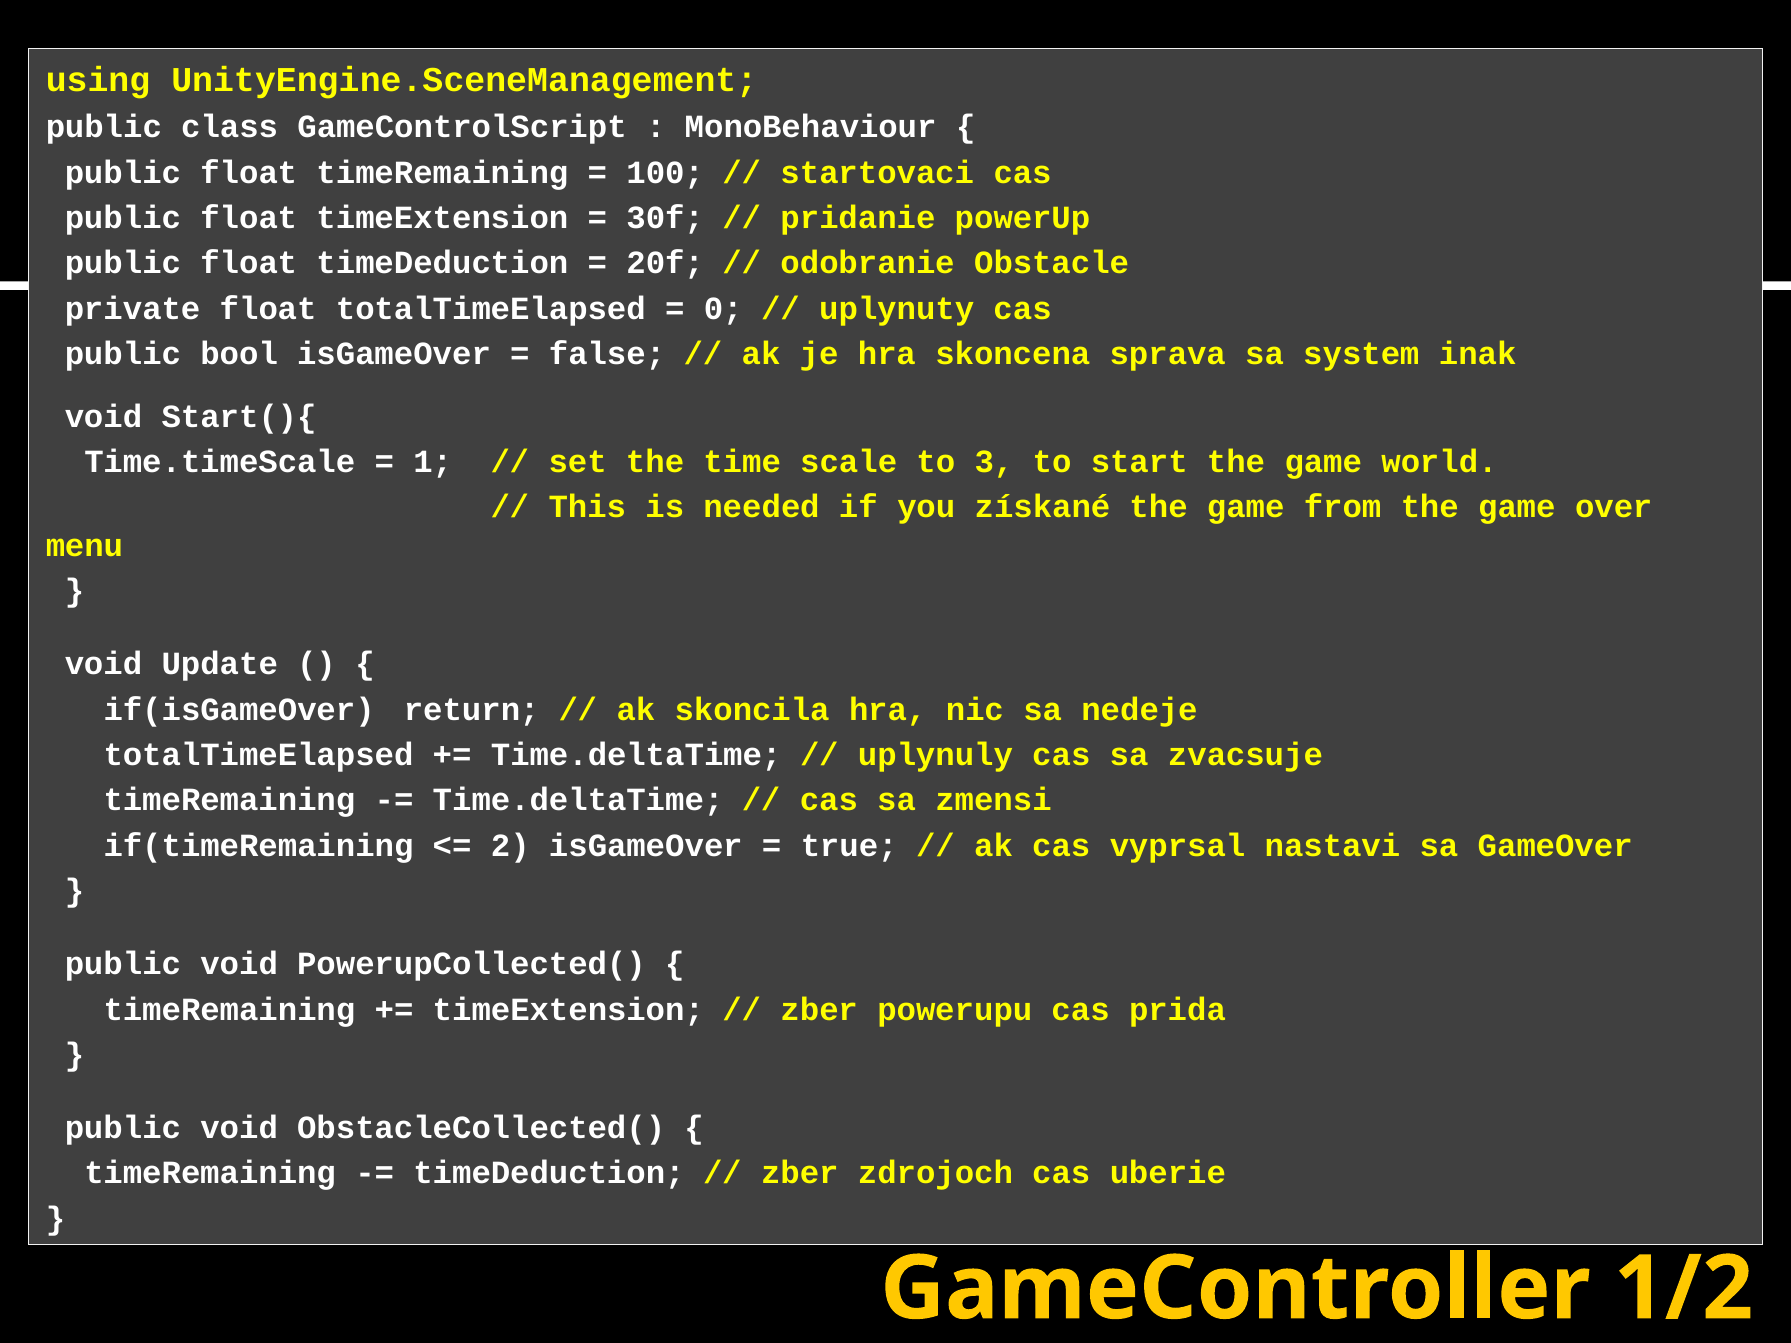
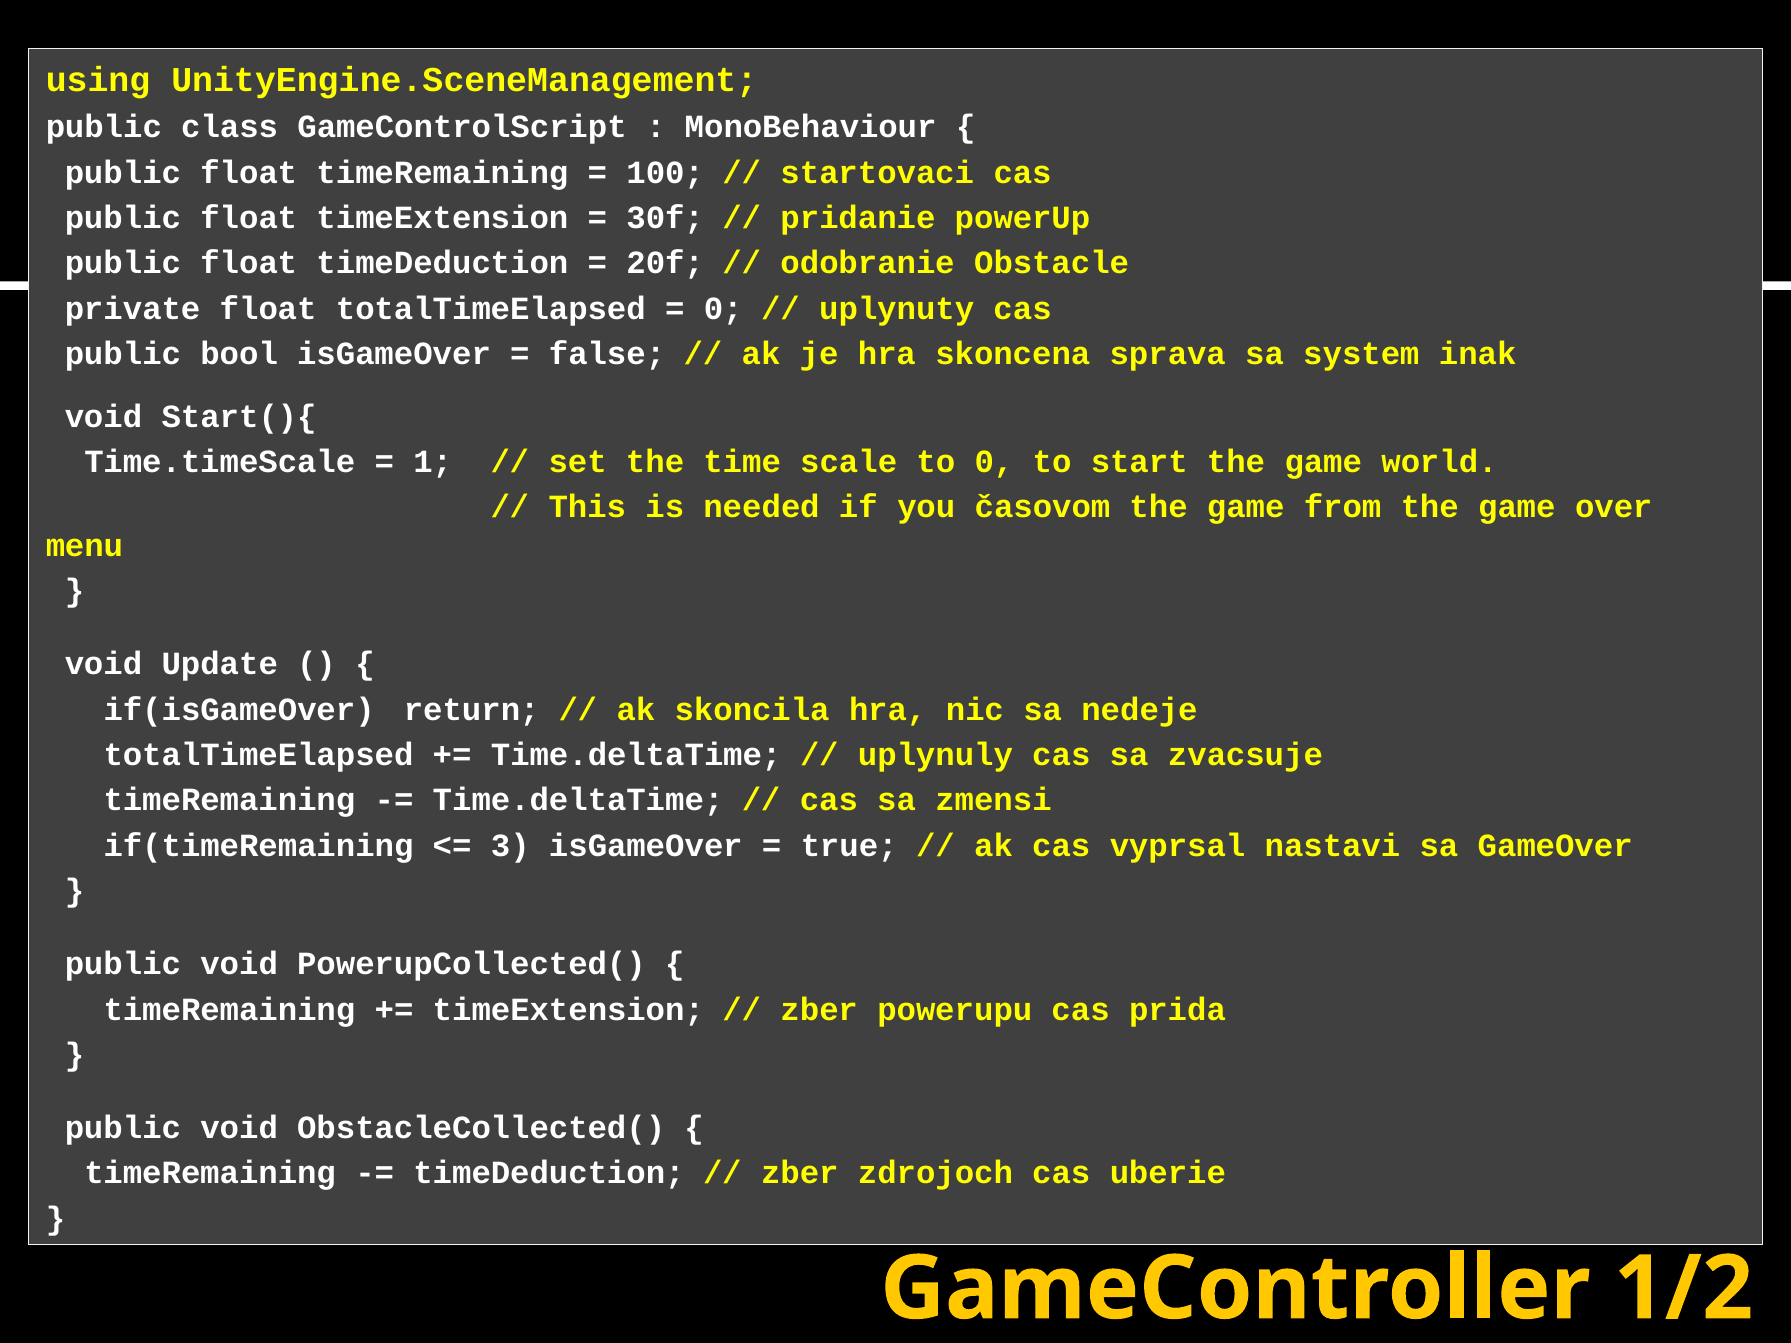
to 3: 3 -> 0 (994, 462)
získané: získané -> časovom (1043, 507)
2: 2 -> 3 (510, 846)
